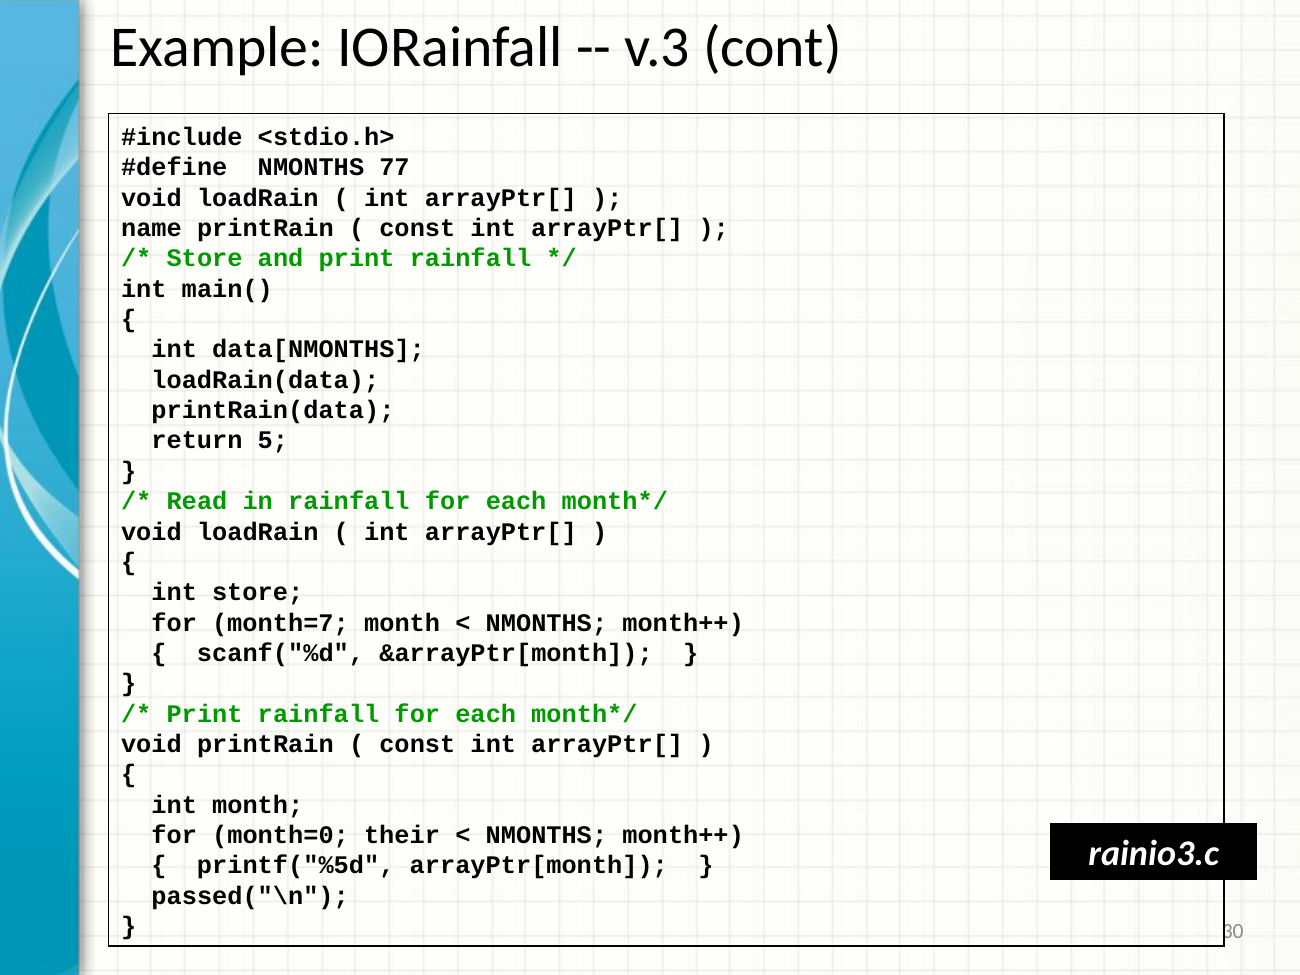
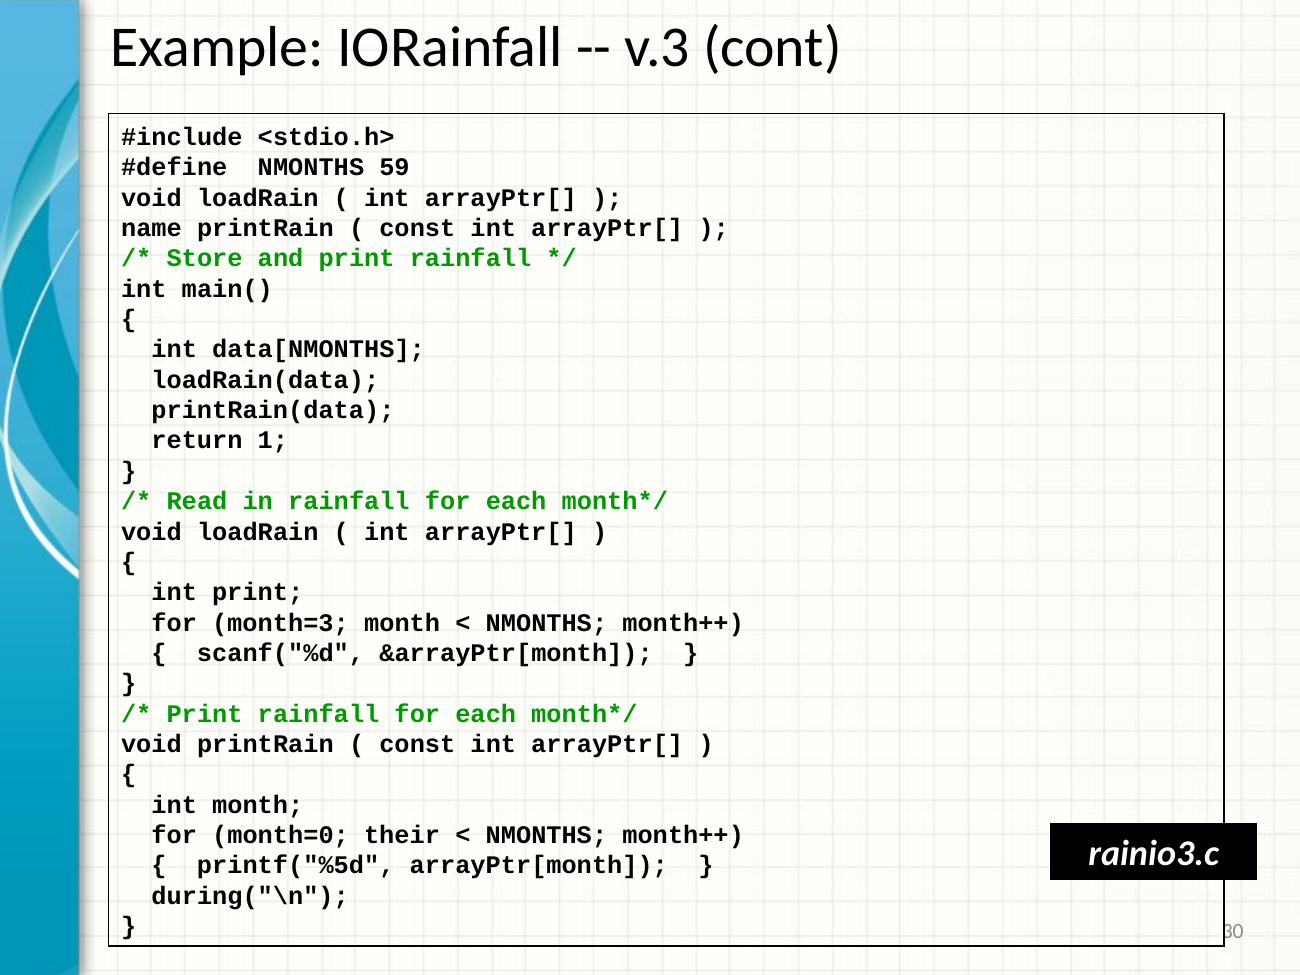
77: 77 -> 59 (394, 167)
5: 5 -> 1 (273, 441)
int store: store -> print (258, 592)
month=7: month=7 -> month=3 (280, 623)
passed("\n: passed("\n -> during("\n (250, 896)
